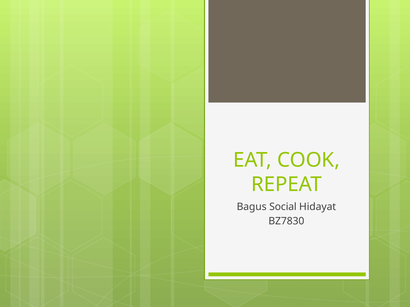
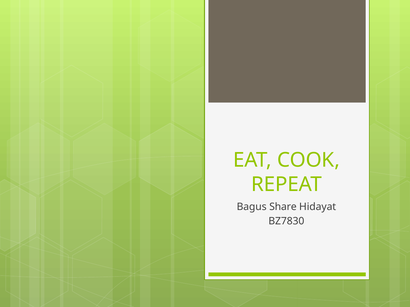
Social: Social -> Share (283, 207)
